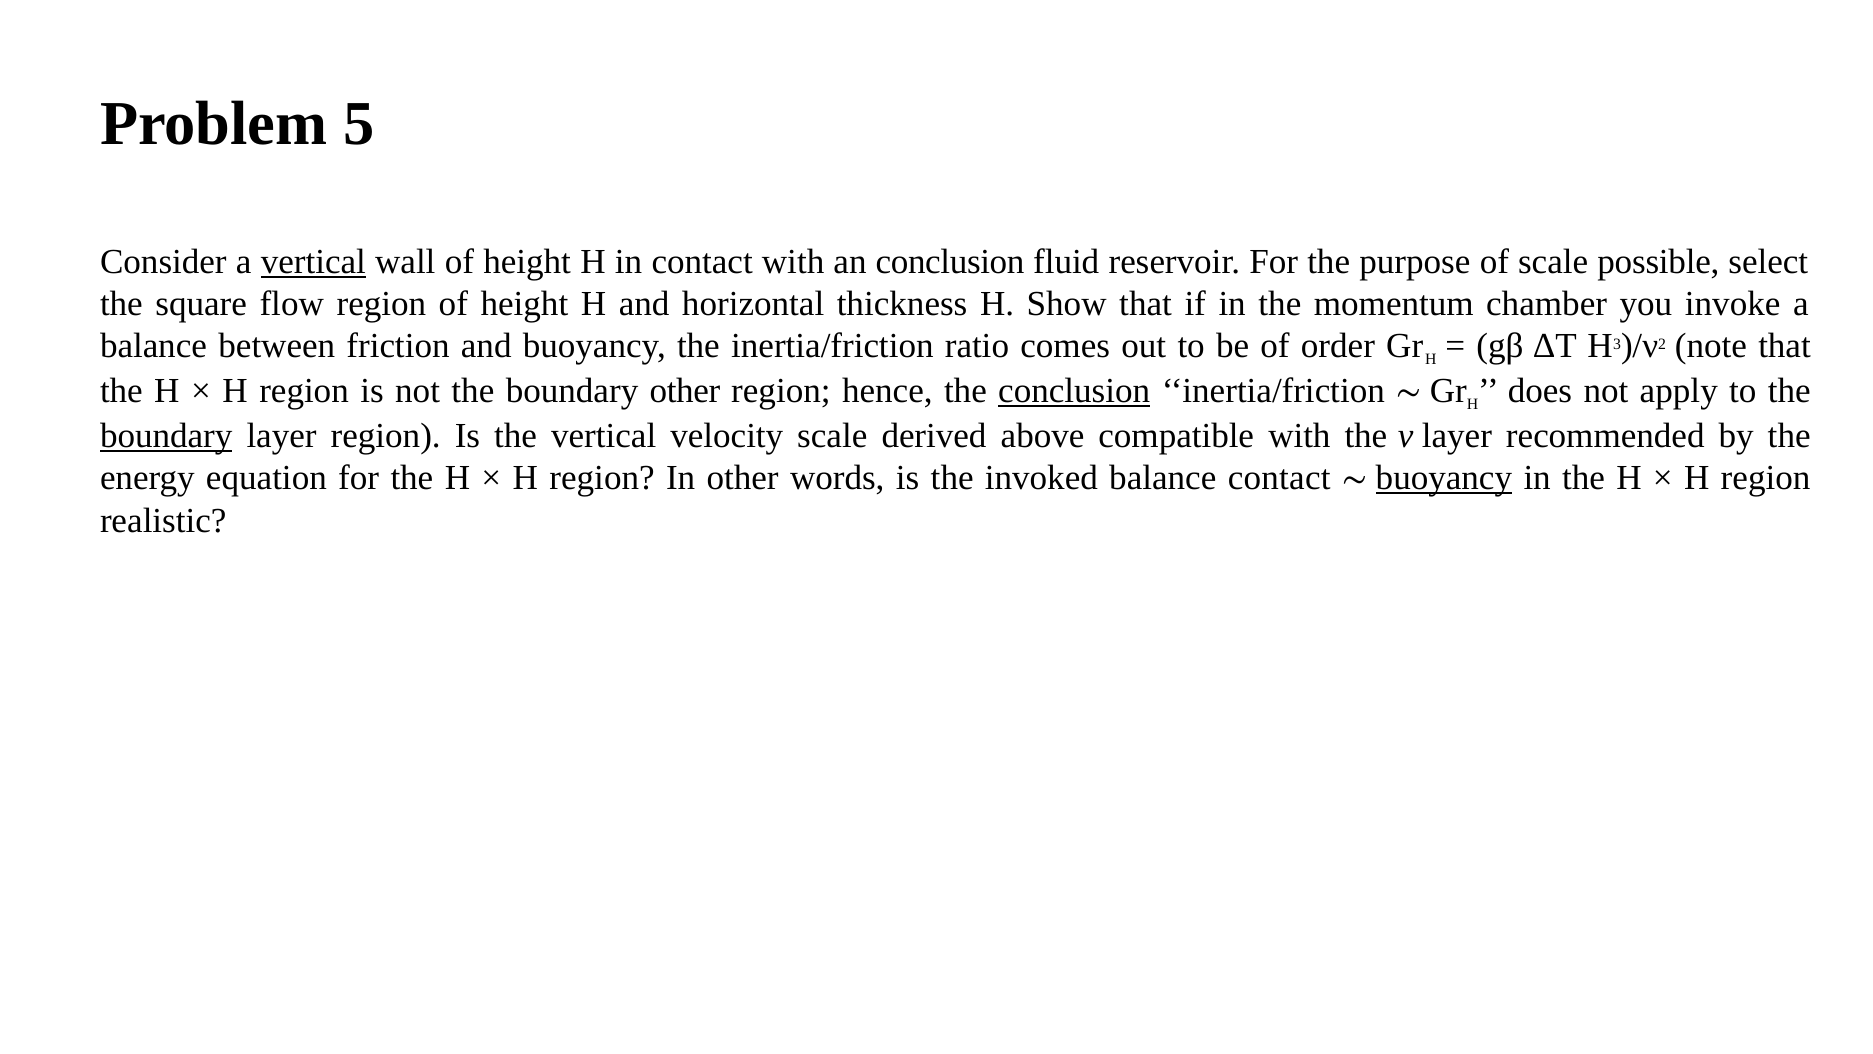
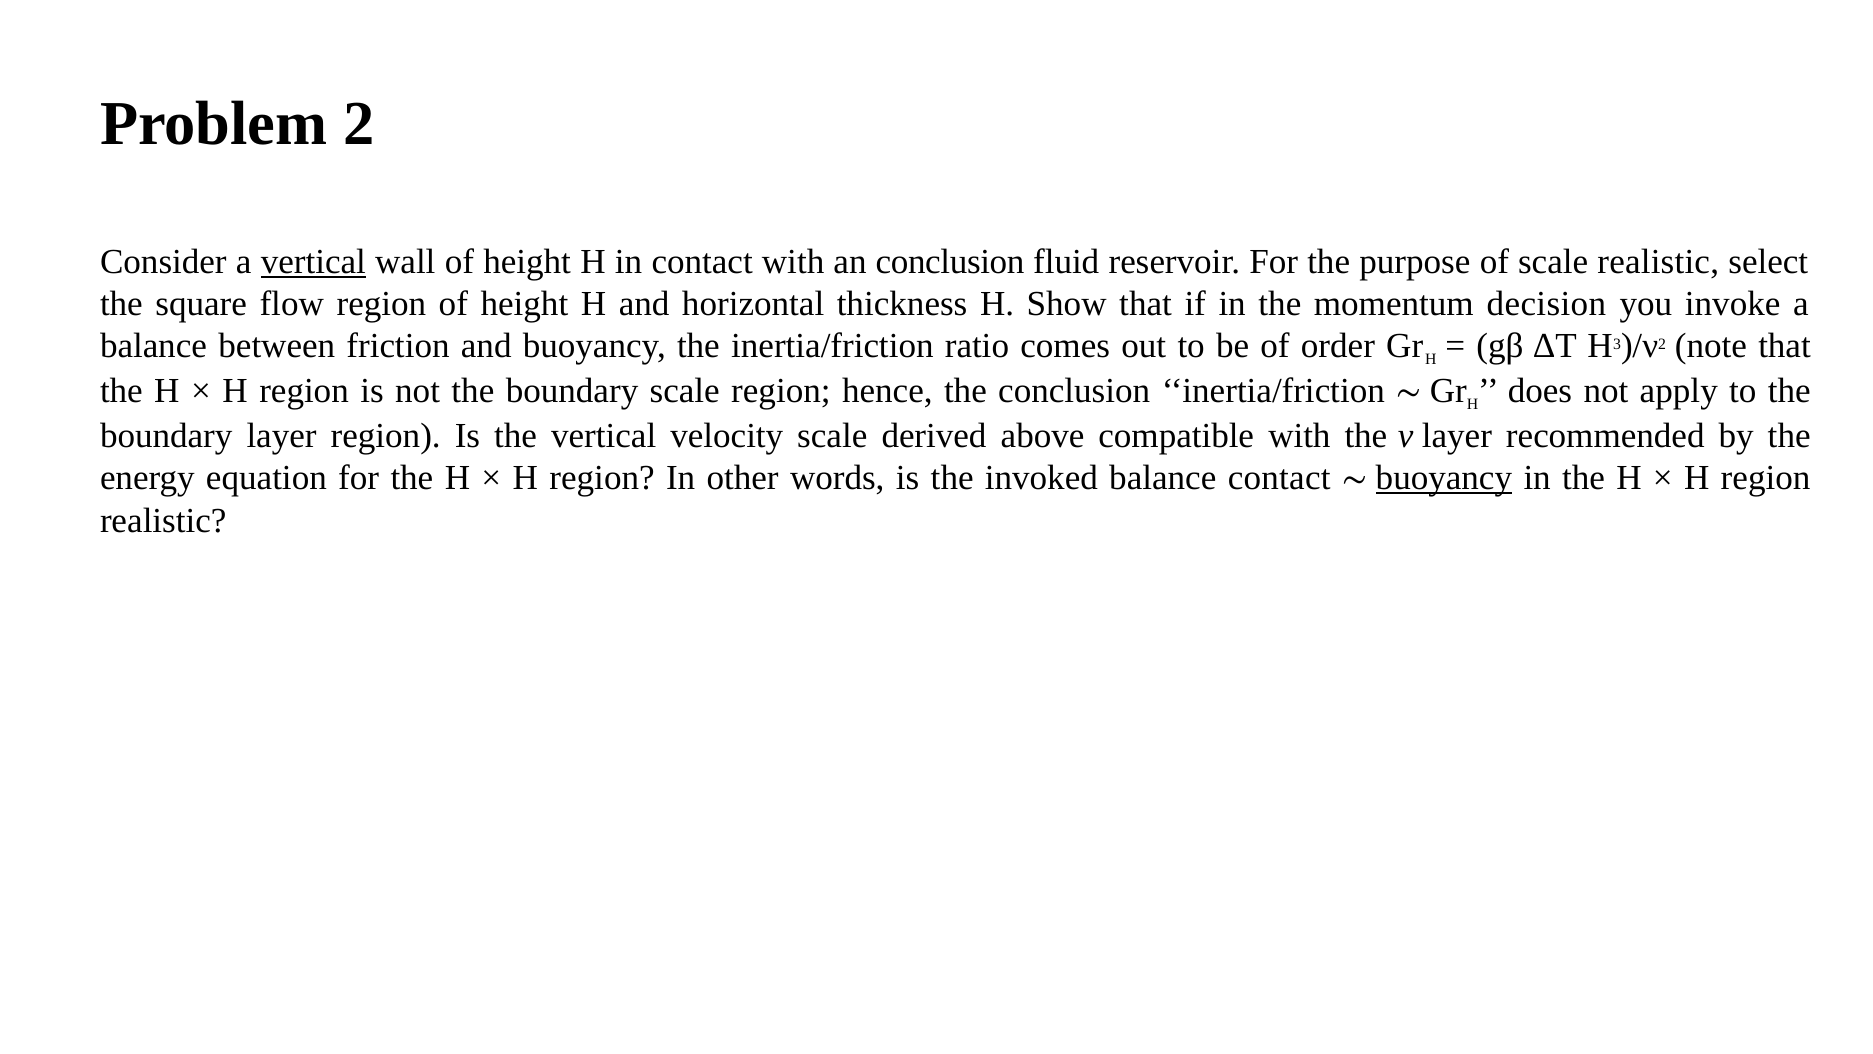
Problem 5: 5 -> 2 (359, 124)
scale possible: possible -> realistic (1658, 262)
chamber: chamber -> decision (1546, 304)
boundary other: other -> scale (685, 391)
conclusion underline: present -> none (1074, 391)
boundary underline: present -> none (166, 436)
